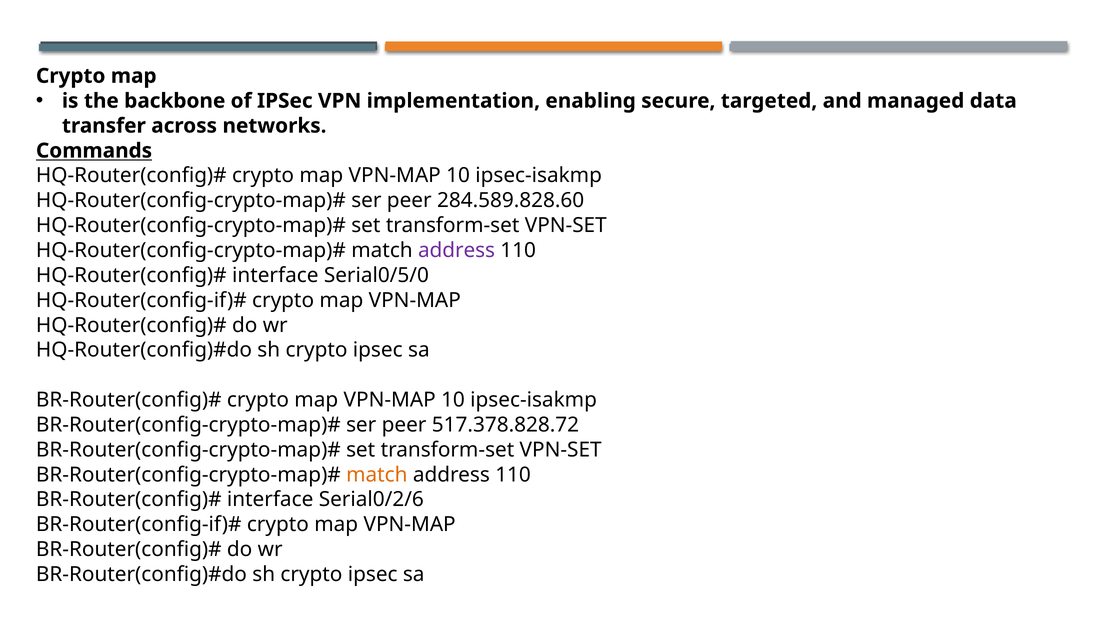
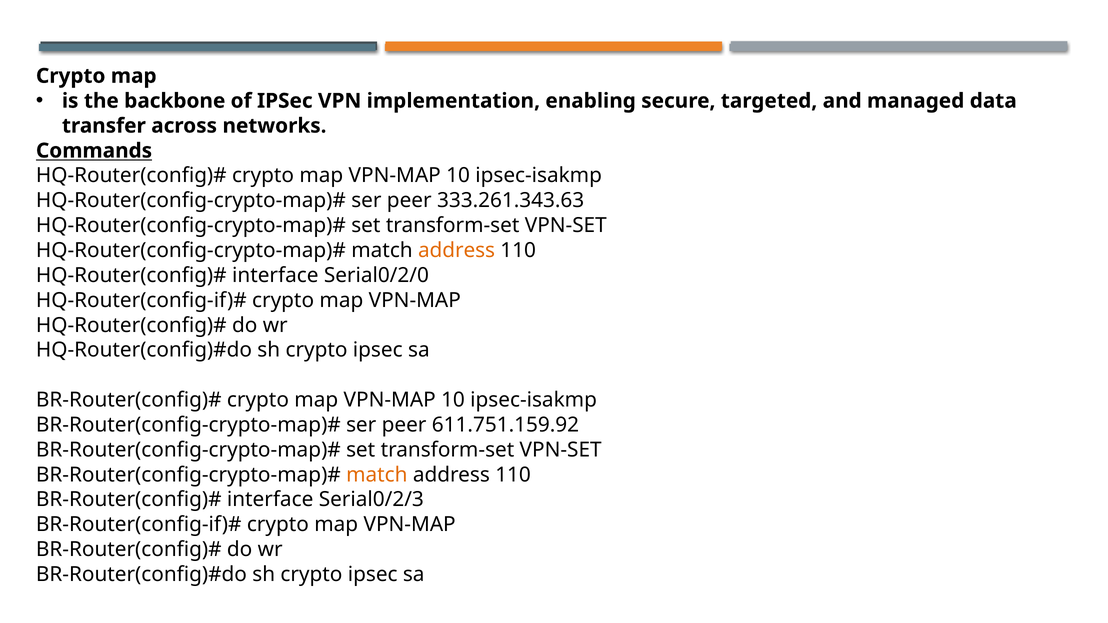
284.589.828.60: 284.589.828.60 -> 333.261.343.63 (511, 201)
address colour: purple -> orange (457, 250)
Serial0/5/0: Serial0/5/0 -> Serial0/2/0 (376, 275)
517.378.828.72: 517.378.828.72 -> 611.751.159.92 (505, 425)
Serial0/2/6: Serial0/2/6 -> Serial0/2/3 (371, 500)
